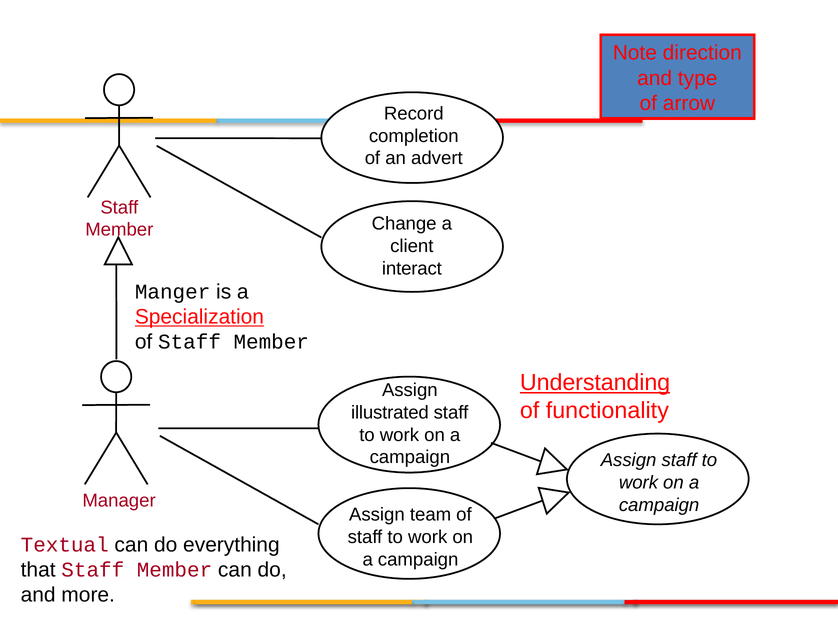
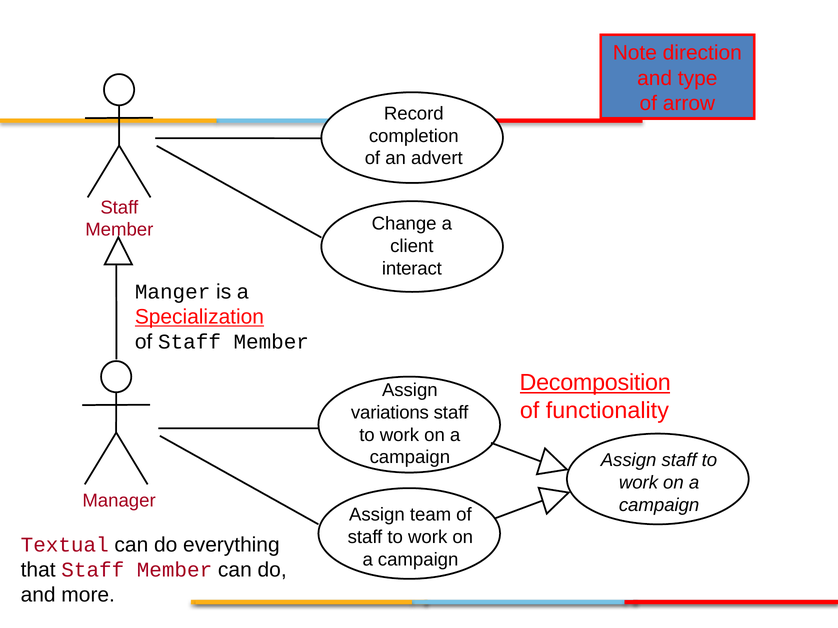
Understanding: Understanding -> Decomposition (595, 383)
illustrated: illustrated -> variations (390, 413)
